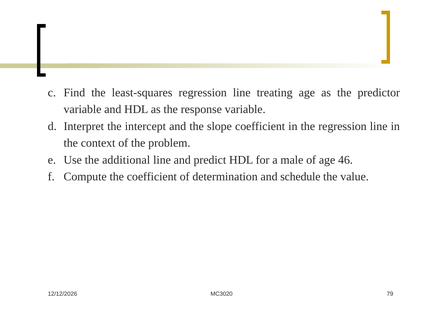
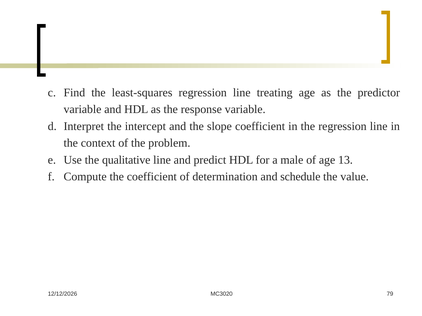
additional: additional -> qualitative (126, 160)
46: 46 -> 13 (345, 160)
